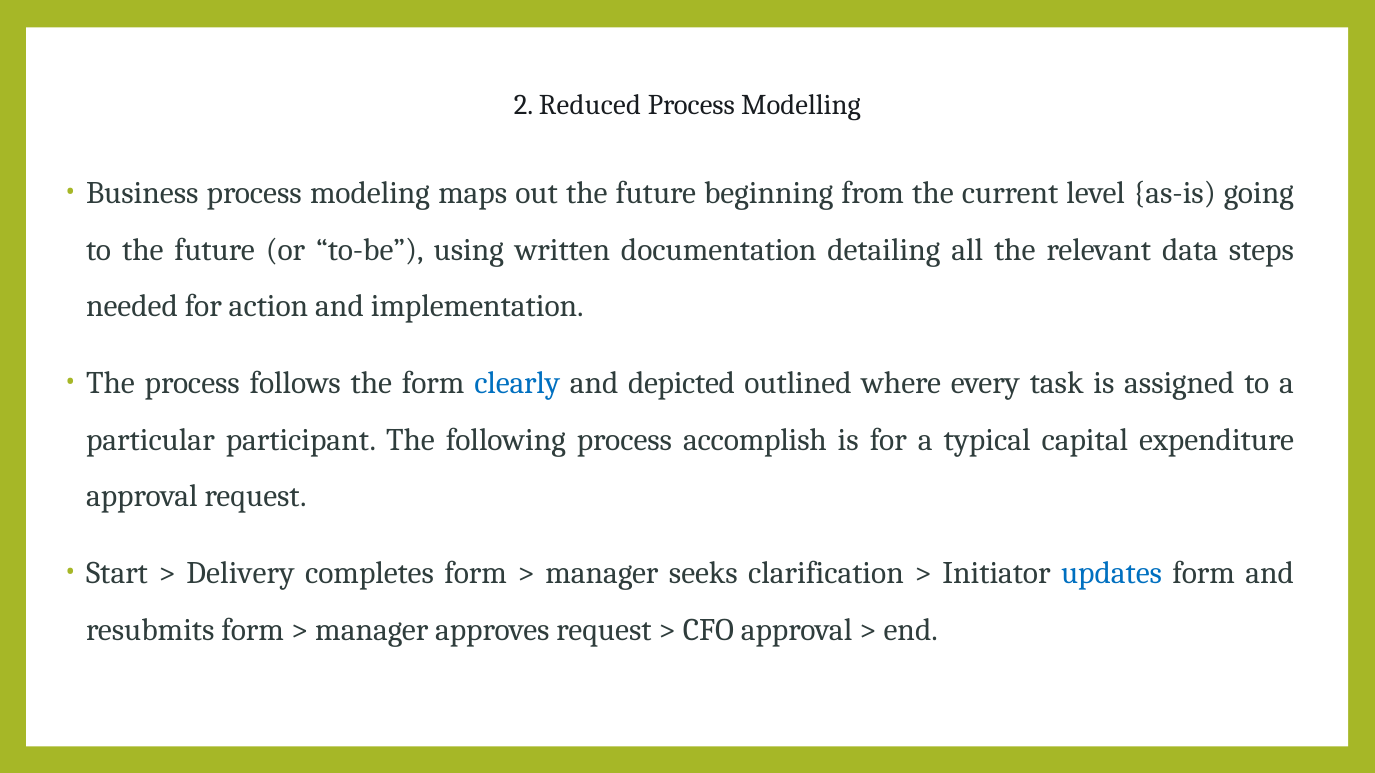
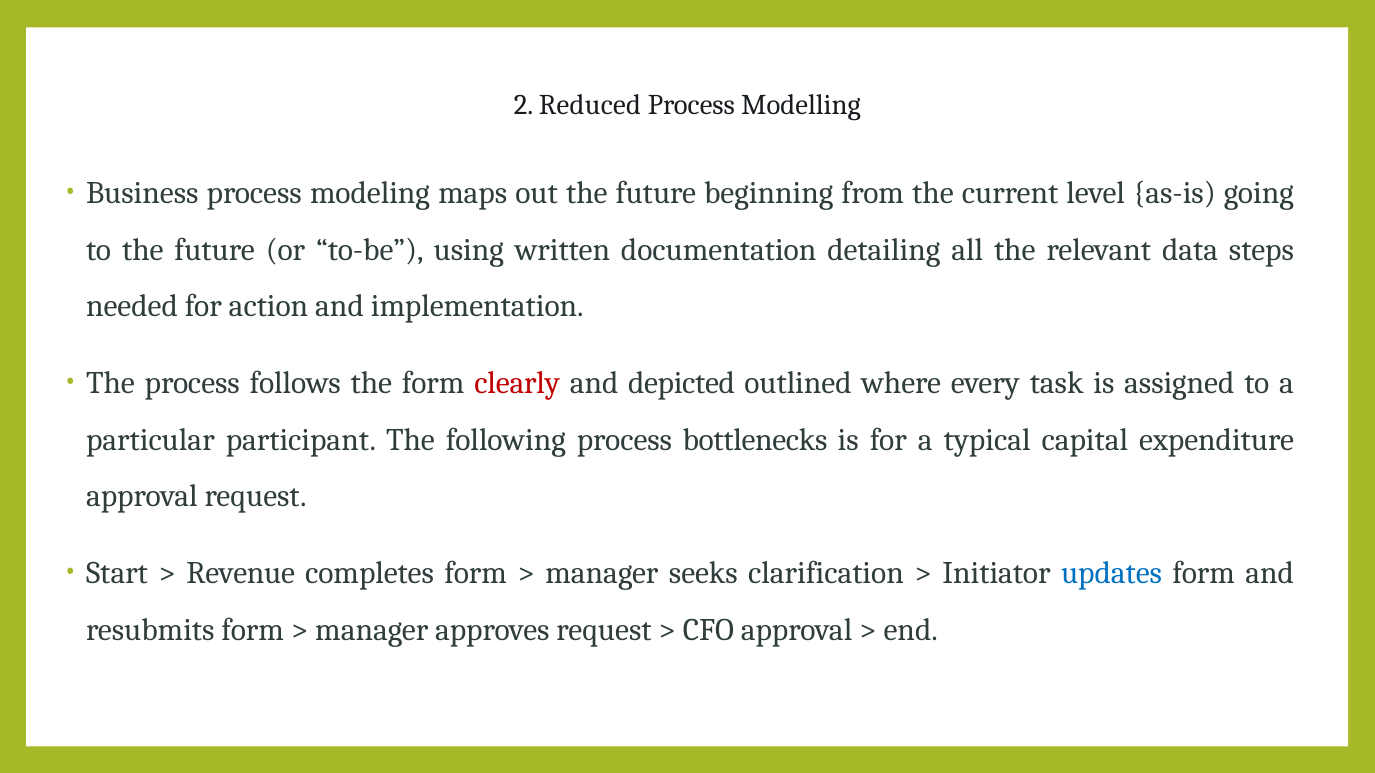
clearly colour: blue -> red (517, 383)
accomplish: accomplish -> bottlenecks (755, 440)
Delivery: Delivery -> Revenue (241, 574)
